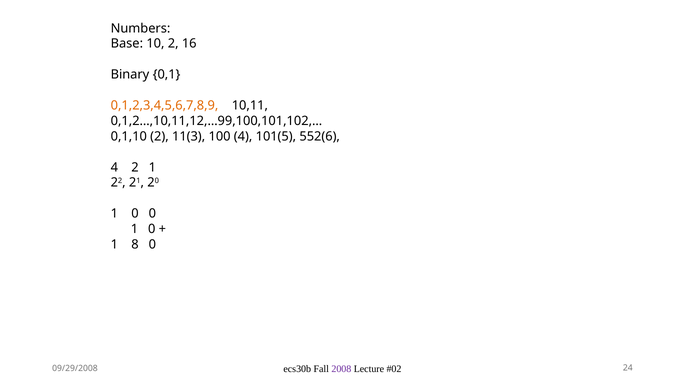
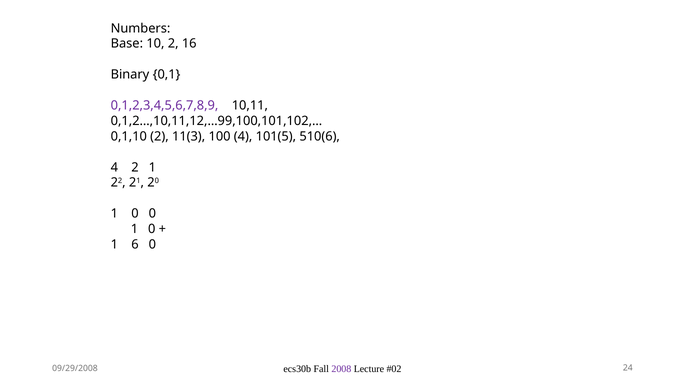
0,1,2,3,4,5,6,7,8,9 colour: orange -> purple (165, 105)
552(6: 552(6 -> 510(6 (320, 136)
8: 8 -> 6 (135, 244)
